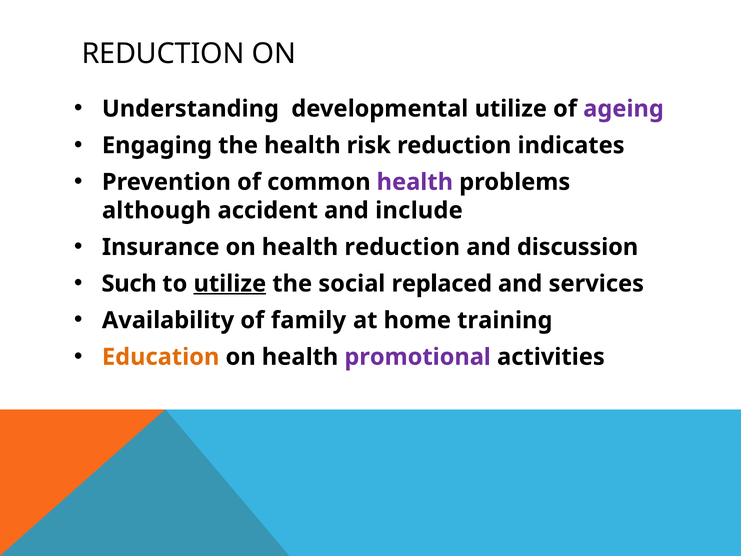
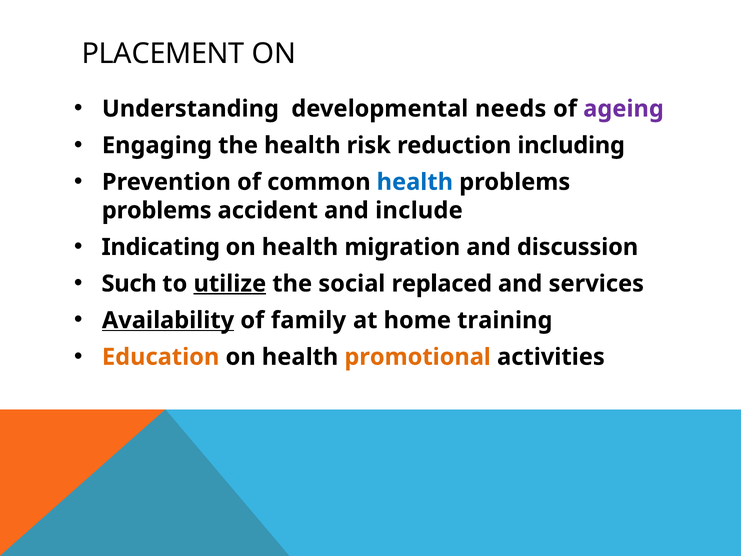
REDUCTION: REDUCTION -> PLACEMENT (163, 54)
developmental utilize: utilize -> needs (511, 109)
indicates: indicates -> including (571, 145)
health colour: purple -> blue (415, 182)
although: although -> problems (157, 210)
Insurance: Insurance -> Indicating (161, 247)
health reduction: reduction -> migration (402, 247)
Availability underline: none -> present (168, 320)
promotional colour: purple -> orange (418, 357)
